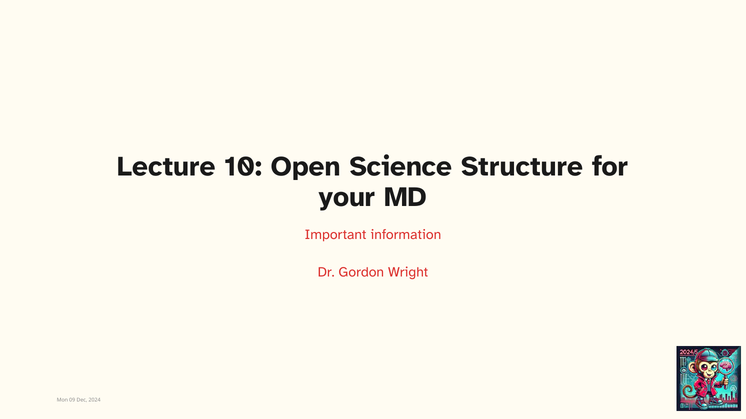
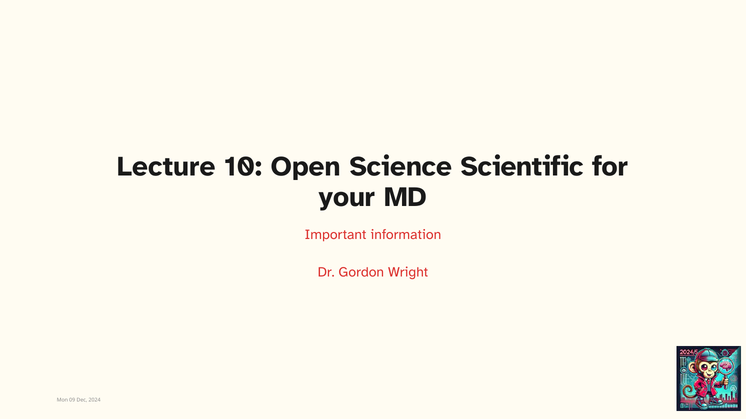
Structure: Structure -> Scientific (522, 167)
